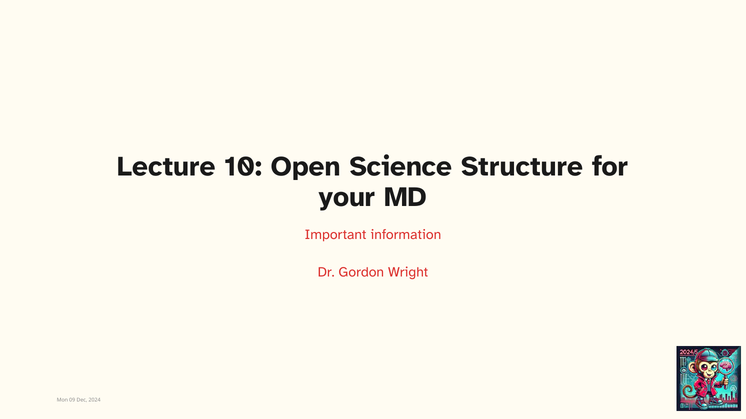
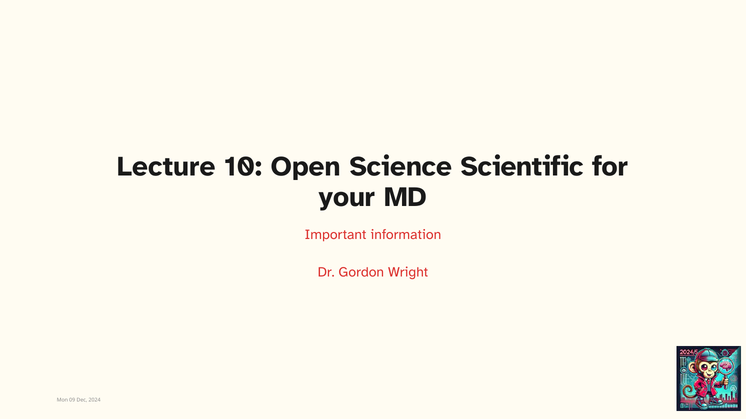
Structure: Structure -> Scientific (522, 167)
